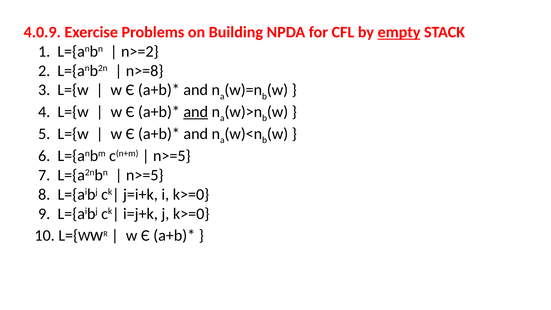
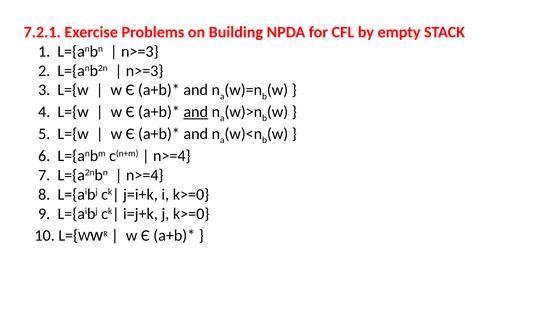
4.0.9: 4.0.9 -> 7.2.1 (42, 32)
empty underline: present -> none (399, 32)
n>=2: n>=2 -> n>=3 (140, 51)
n>=8: n>=8 -> n>=3 (145, 71)
n>=5: n>=5 -> n>=4 (172, 156)
n>=5: n>=5 -> n>=4 (145, 175)
